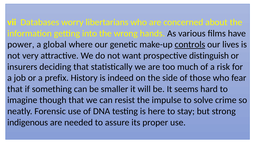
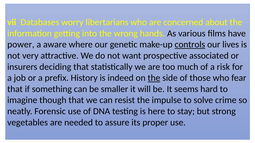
global: global -> aware (55, 45)
distinguish: distinguish -> associated (209, 56)
the underline: none -> present (154, 78)
indigenous: indigenous -> vegetables (28, 123)
